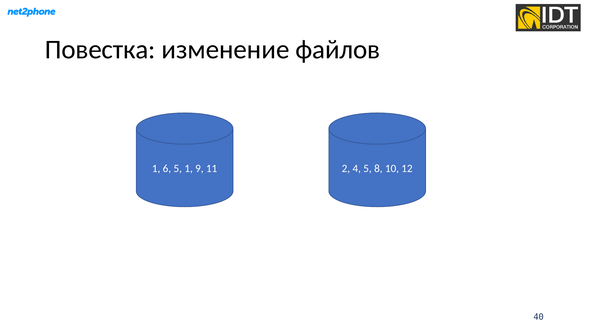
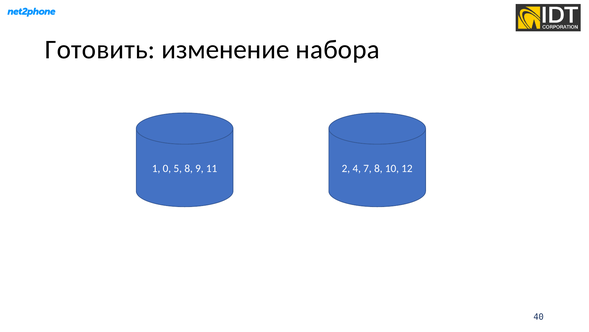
Повестка: Повестка -> Готовить (100, 49)
файлов: файлов -> набора (338, 49)
6: 6 -> 0 (167, 168)
5 1: 1 -> 8 (189, 168)
4 5: 5 -> 7 (367, 168)
